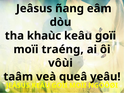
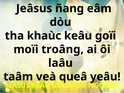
traéng: traéng -> troâng (63, 49)
vôùi: vôùi -> laâu (60, 63)
